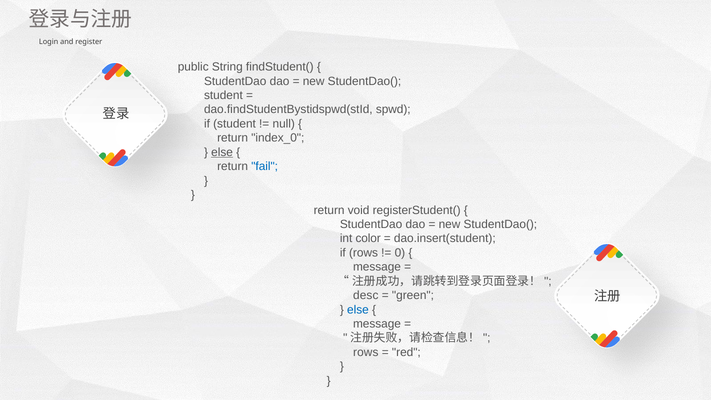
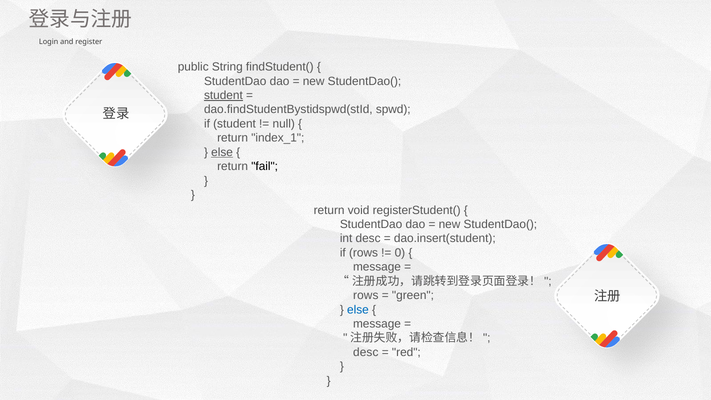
student underline: none -> present (223, 95)
index_0: index_0 -> index_1 (278, 138)
fail colour: blue -> black (265, 166)
int color: color -> desc (368, 238)
desc: desc -> rows (366, 295)
rows: rows -> desc (366, 352)
